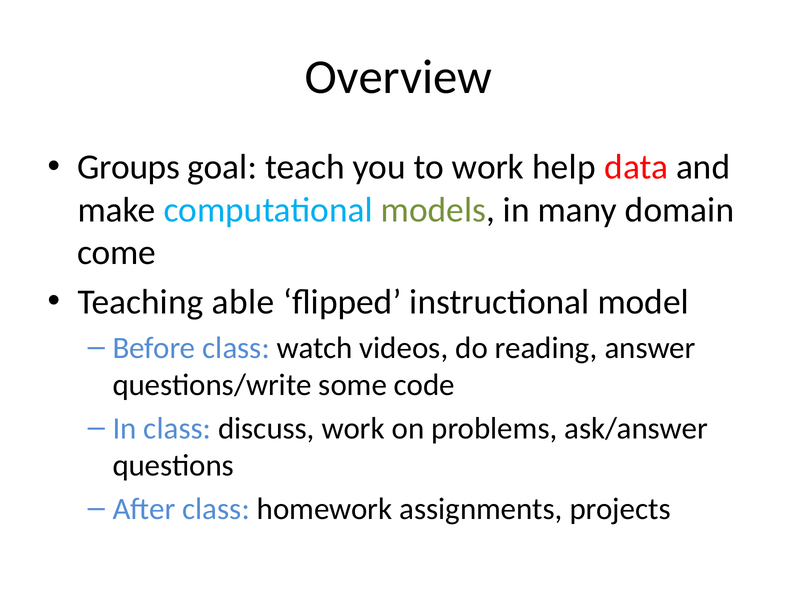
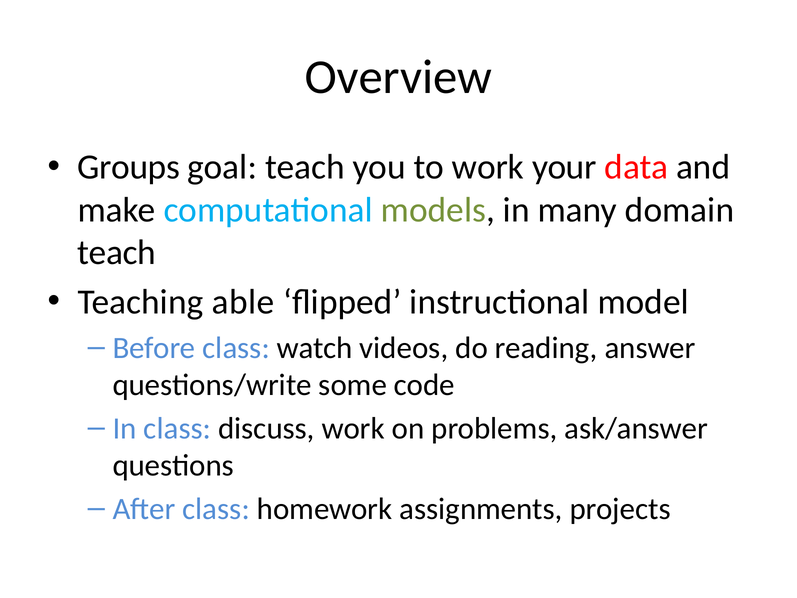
help: help -> your (564, 167)
come: come -> teach (117, 252)
